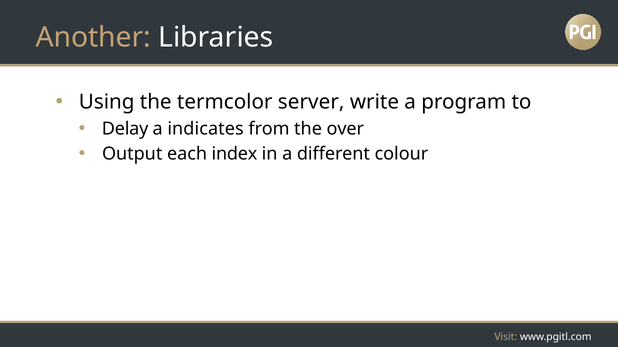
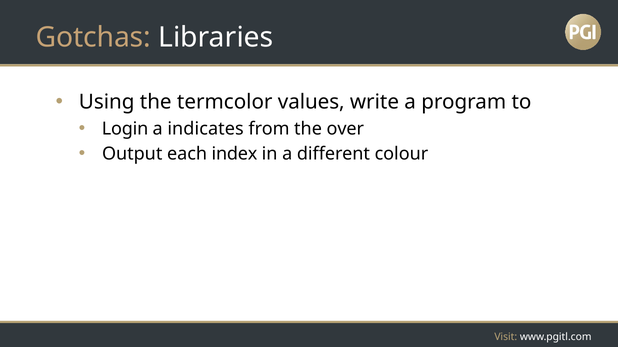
Another: Another -> Gotchas (93, 37)
server: server -> values (311, 102)
Delay: Delay -> Login (125, 129)
